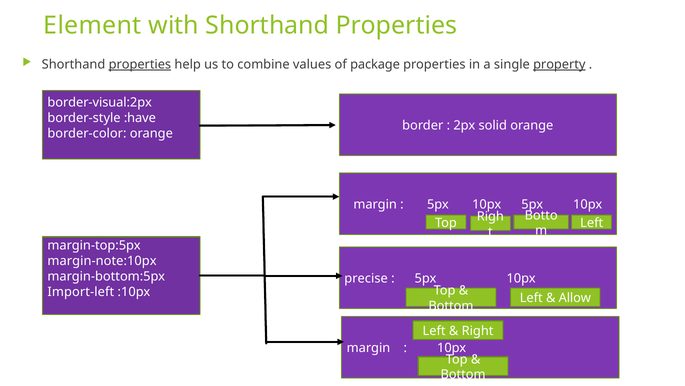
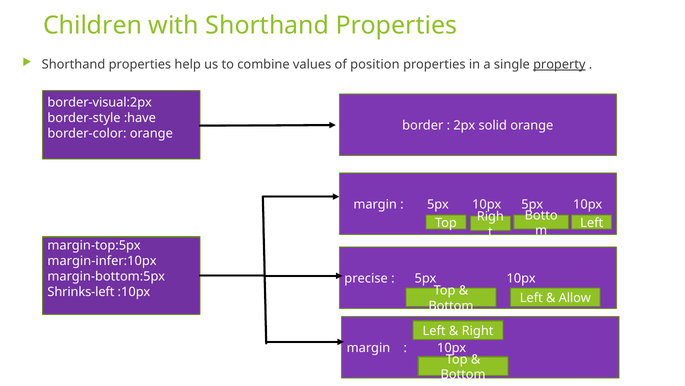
Element: Element -> Children (93, 25)
properties underline: present -> none (140, 64)
package: package -> position (375, 64)
margin-note:10px: margin-note:10px -> margin-infer:10px (102, 261)
Import-left: Import-left -> Shrinks-left (81, 291)
